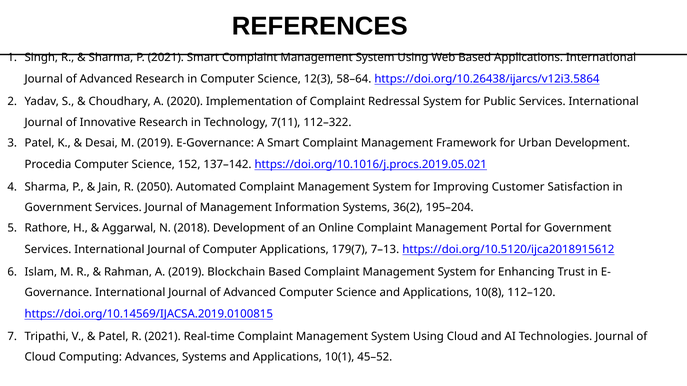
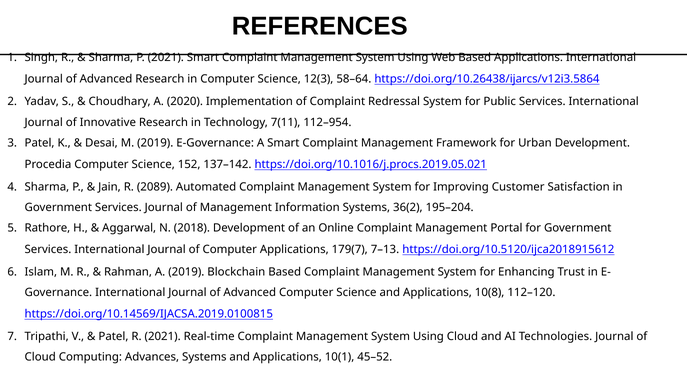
112–322: 112–322 -> 112–954 (327, 122)
2050: 2050 -> 2089 (155, 187)
